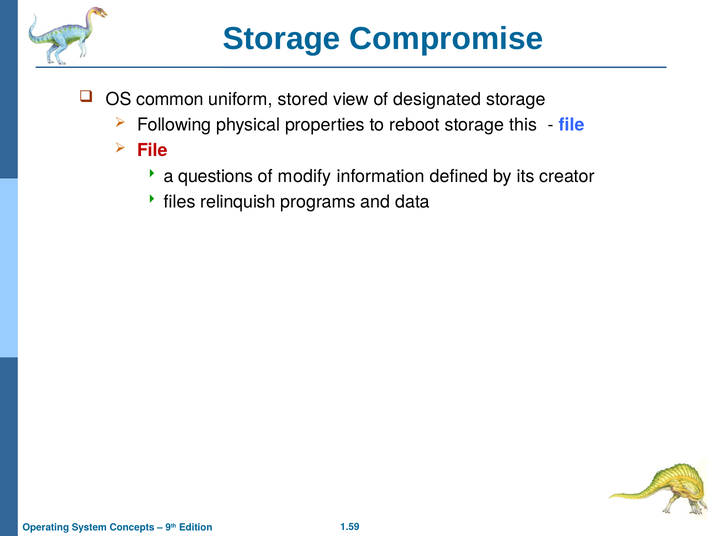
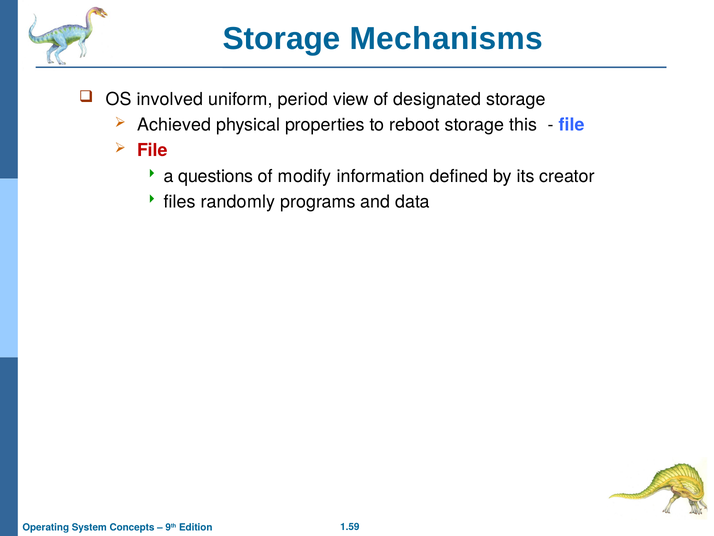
Compromise: Compromise -> Mechanisms (446, 39)
common: common -> involved (170, 99)
stored: stored -> period (303, 99)
Following: Following -> Achieved (174, 125)
relinquish: relinquish -> randomly (238, 201)
